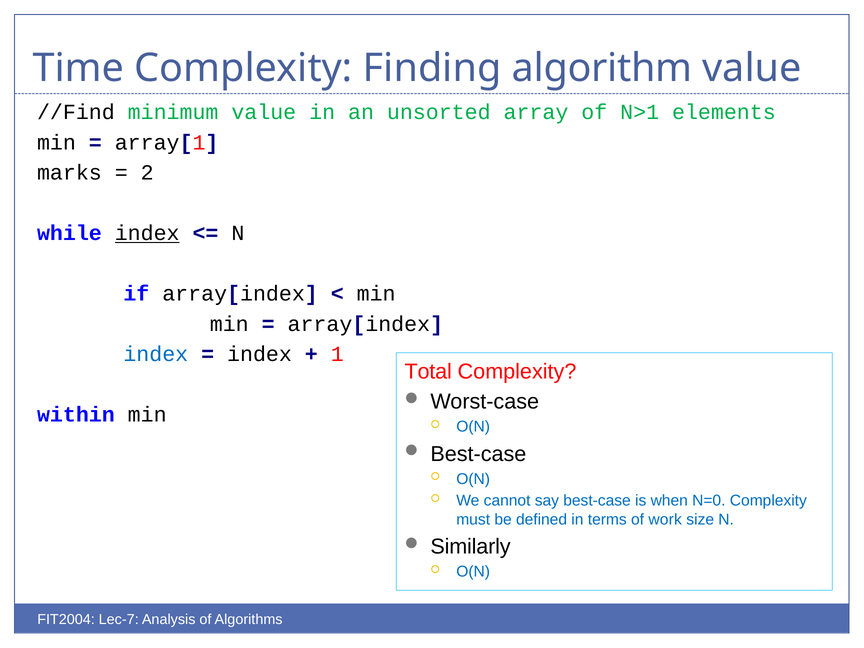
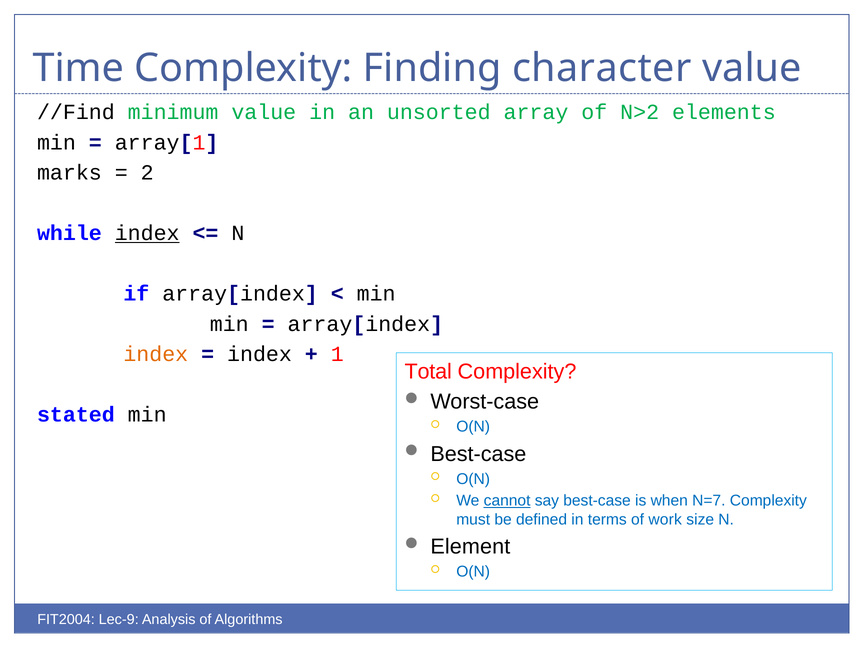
algorithm: algorithm -> character (602, 68)
N>1: N>1 -> N>2 (640, 112)
index colour: blue -> orange (156, 354)
within: within -> stated (76, 415)
cannot underline: none -> present (507, 501)
N=0: N=0 -> N=7 (709, 501)
Similarly: Similarly -> Element (470, 547)
Lec-7: Lec-7 -> Lec-9 (119, 620)
